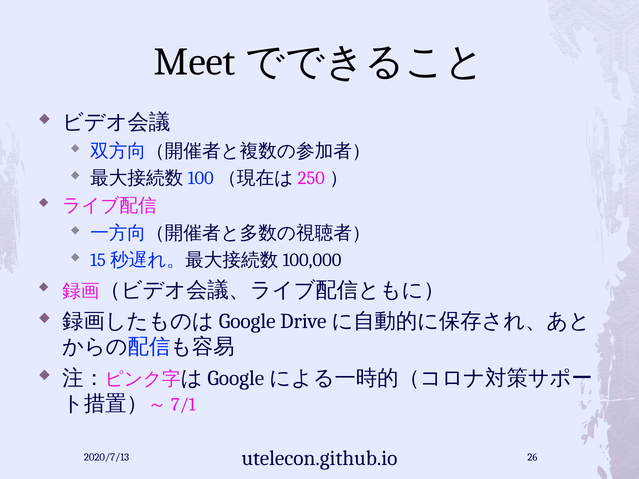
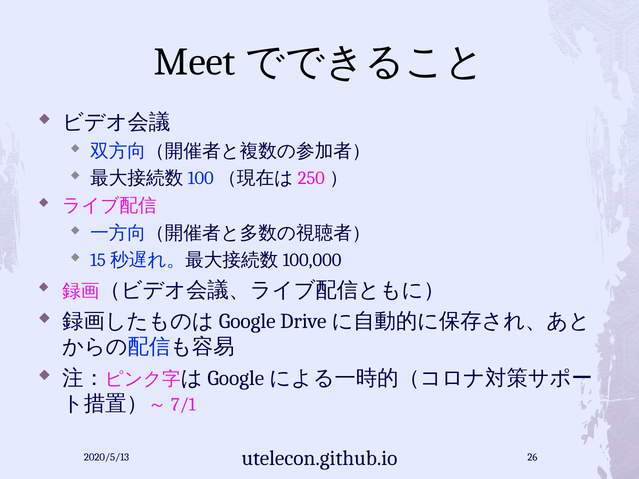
2020/7/13: 2020/7/13 -> 2020/5/13 (106, 458)
